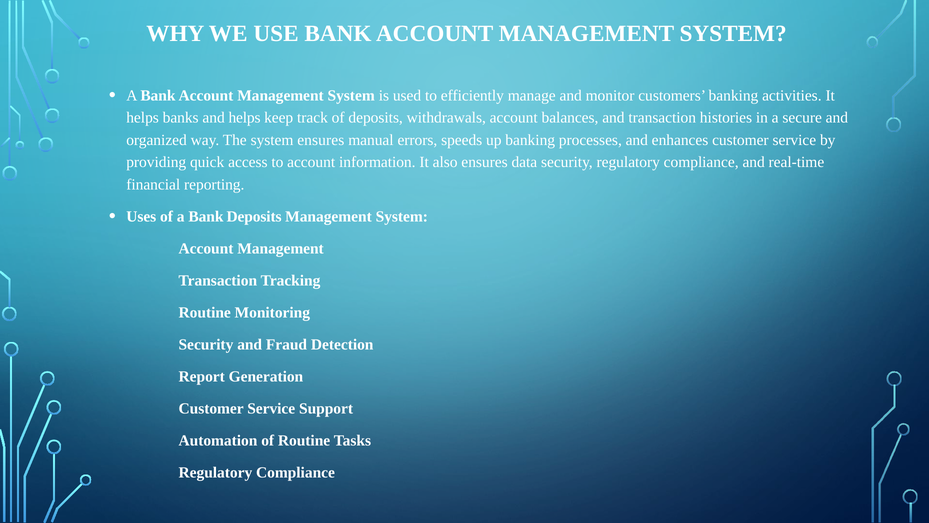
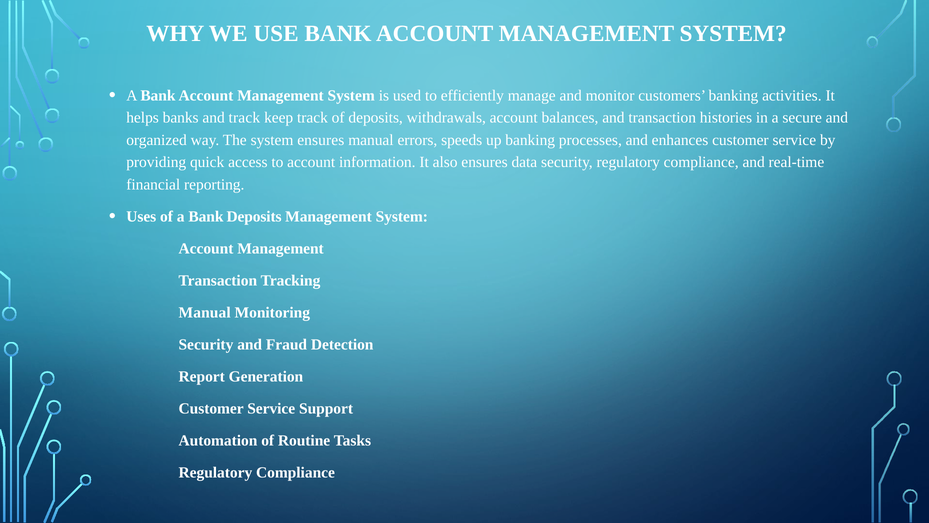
and helps: helps -> track (244, 118)
Routine: Routine -> Manual (205, 312)
